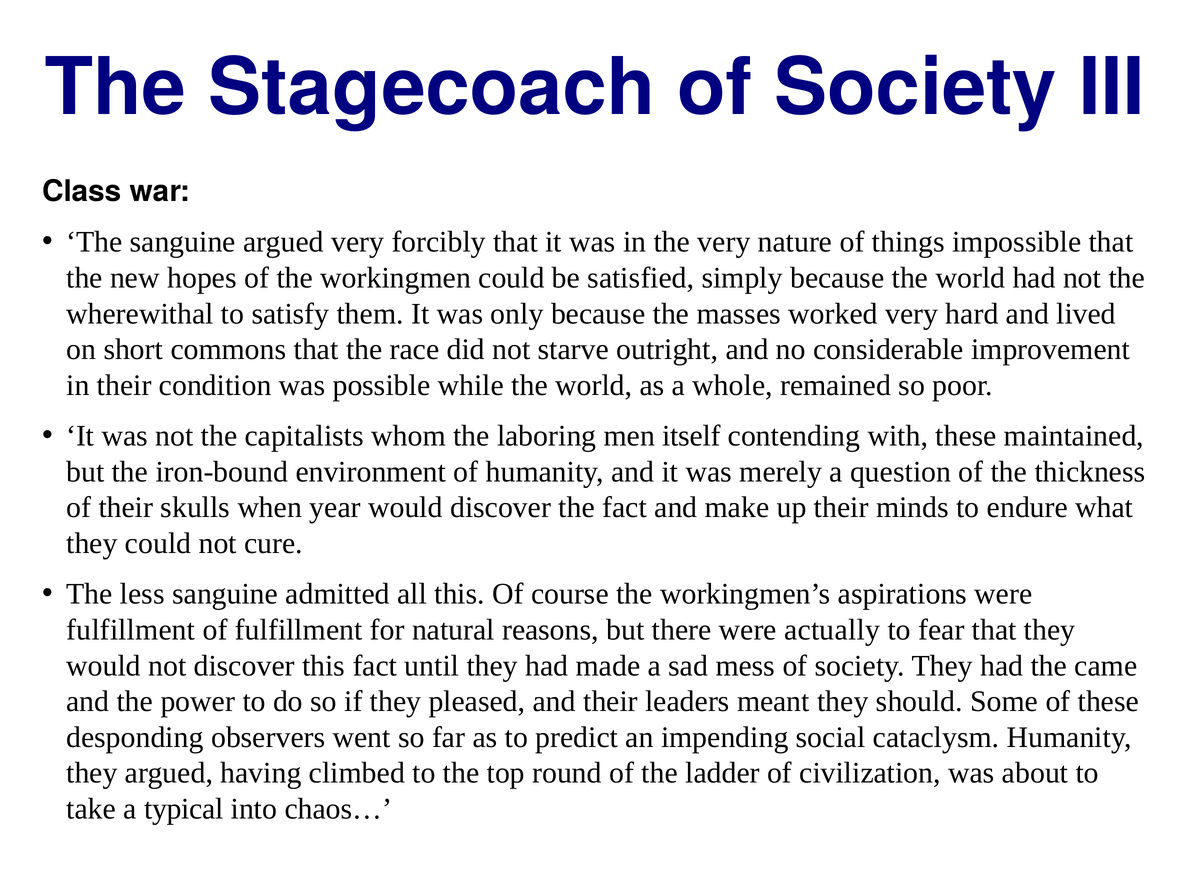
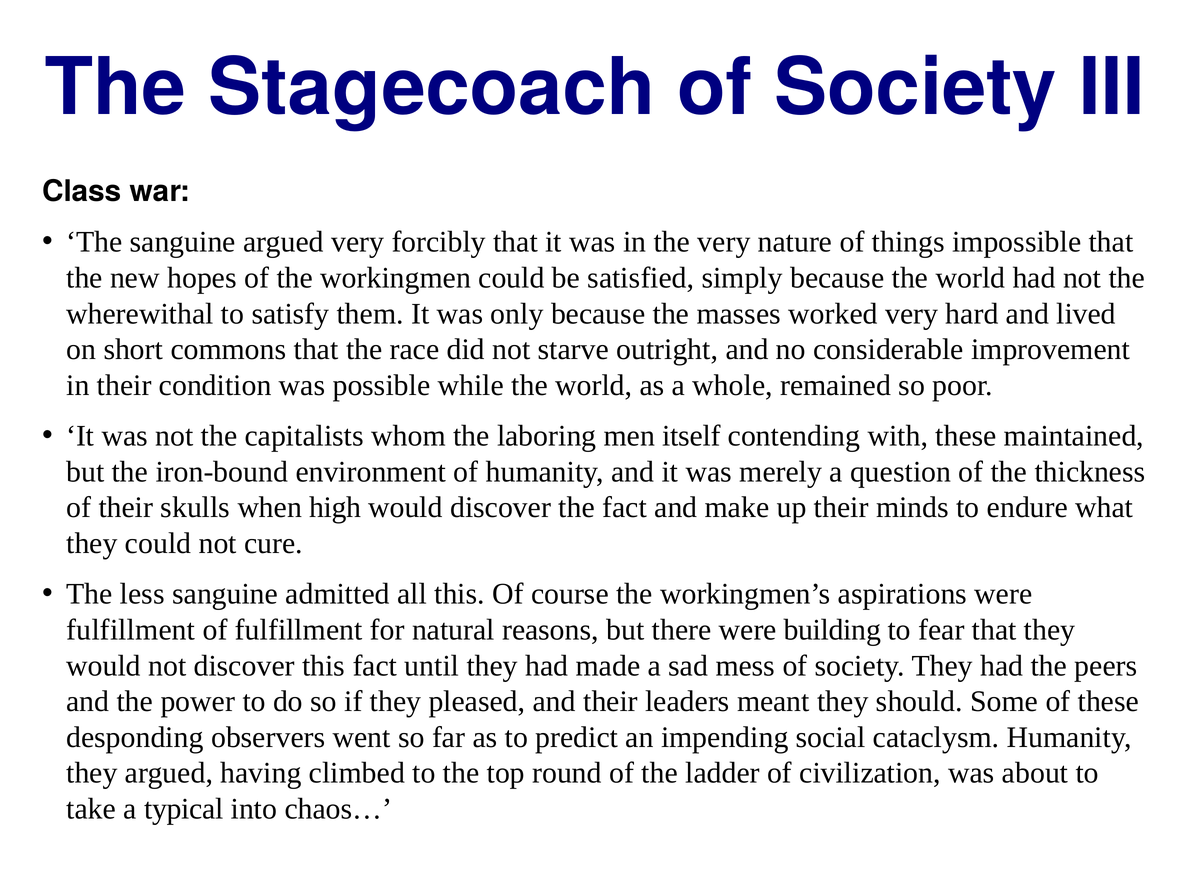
year: year -> high (335, 507)
actually: actually -> building (832, 630)
came: came -> peers (1106, 666)
